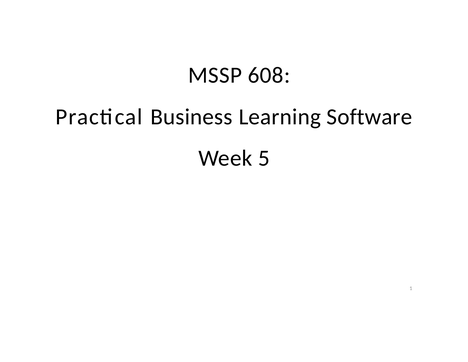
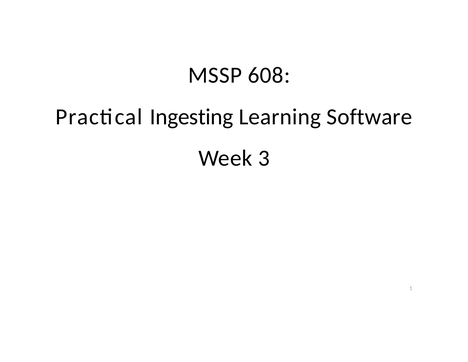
Business: Business -> Ingesting (192, 117)
5: 5 -> 3 (264, 158)
